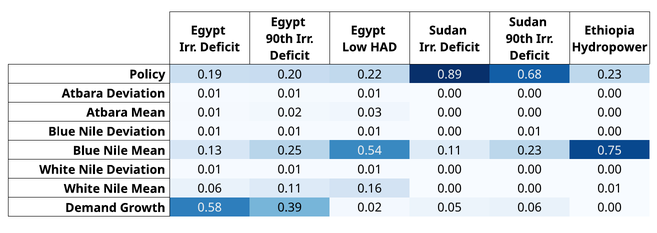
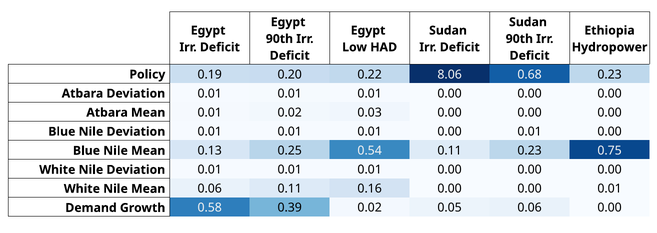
0.89: 0.89 -> 8.06 (450, 74)
